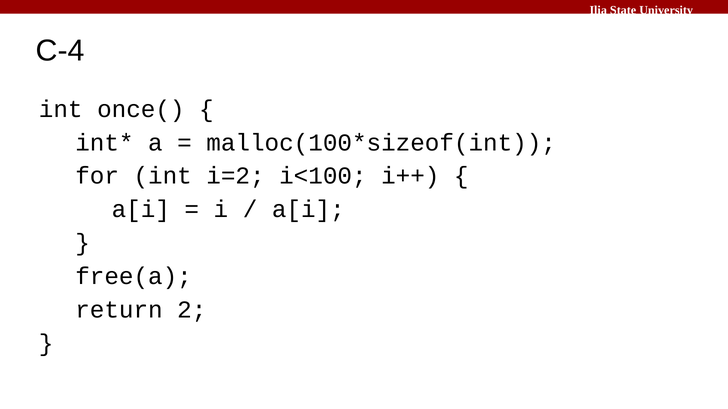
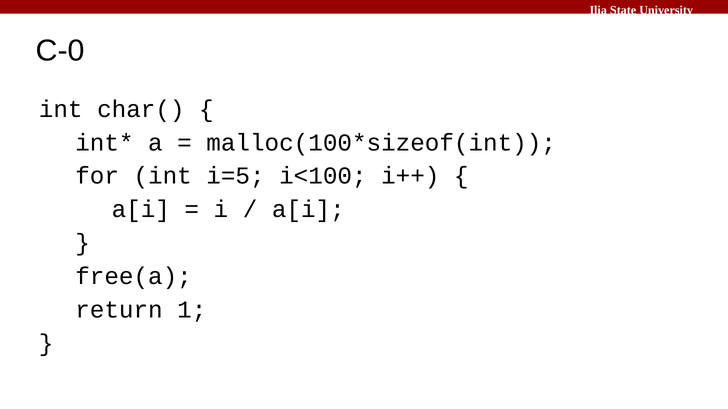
C-4: C-4 -> C-0 (60, 51)
once(: once( -> char( (141, 109)
i=2: i=2 -> i=5 (235, 176)
2: 2 -> 1 (192, 310)
